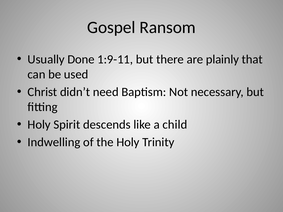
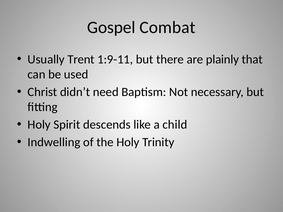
Ransom: Ransom -> Combat (167, 27)
Done: Done -> Trent (81, 59)
